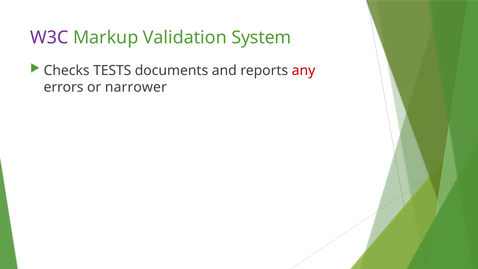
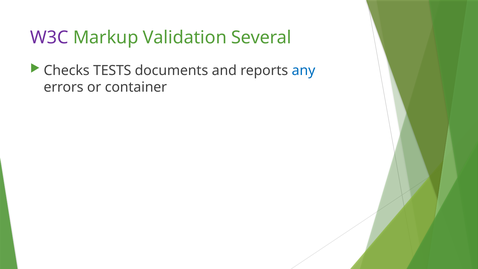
System: System -> Several (261, 38)
any colour: red -> blue (304, 70)
narrower: narrower -> container (136, 87)
